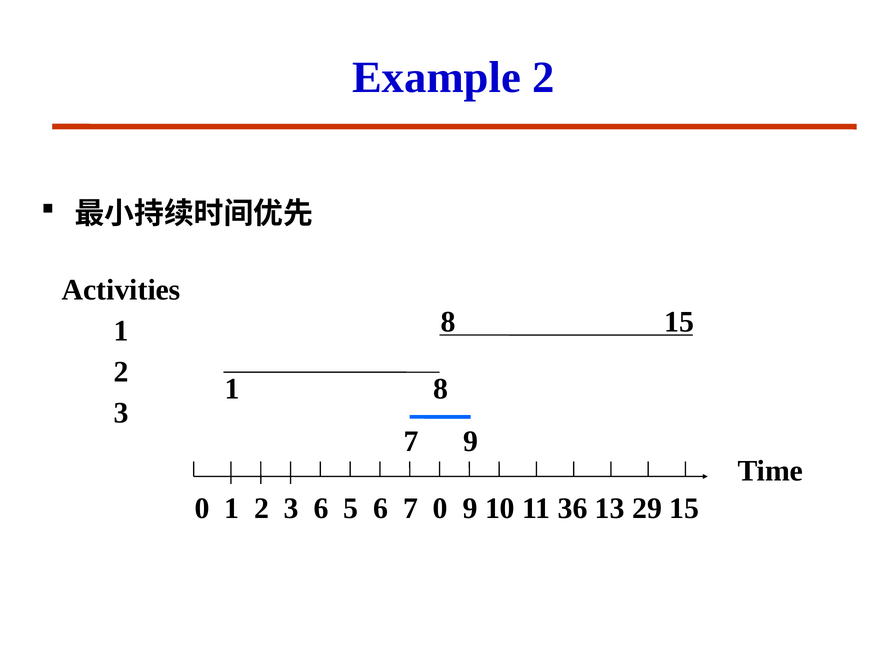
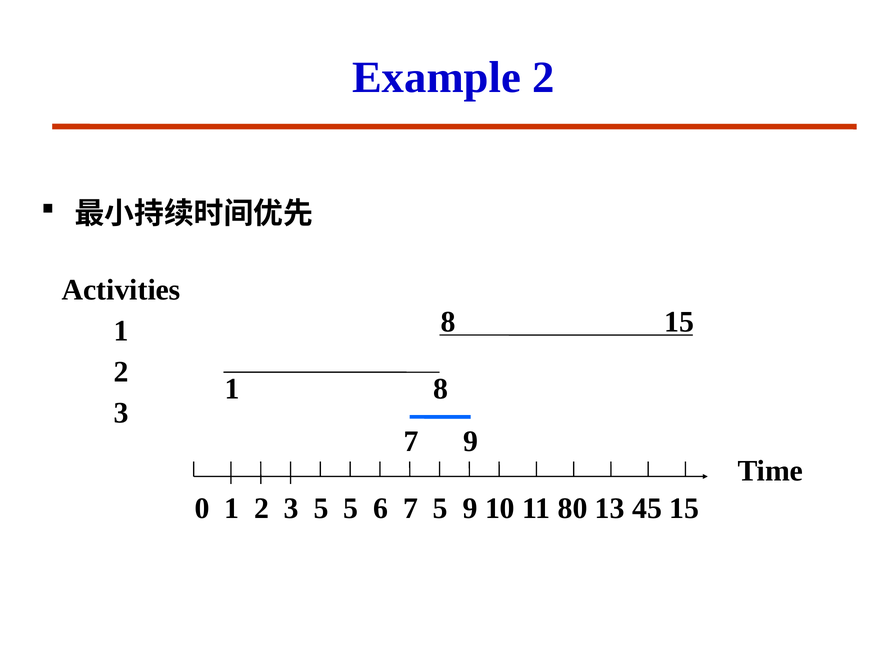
3 6: 6 -> 5 (321, 509)
7 0: 0 -> 5 (440, 509)
36: 36 -> 80 (573, 509)
29: 29 -> 45 (647, 509)
